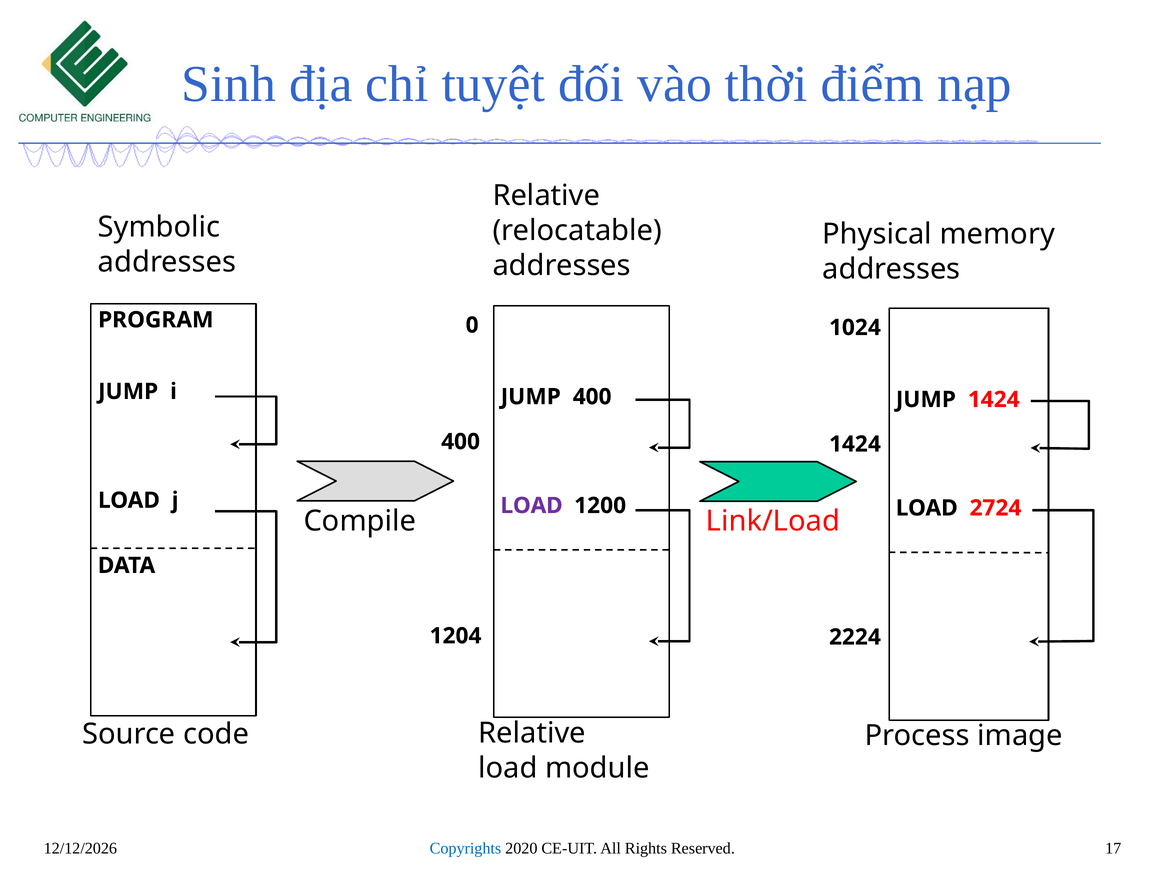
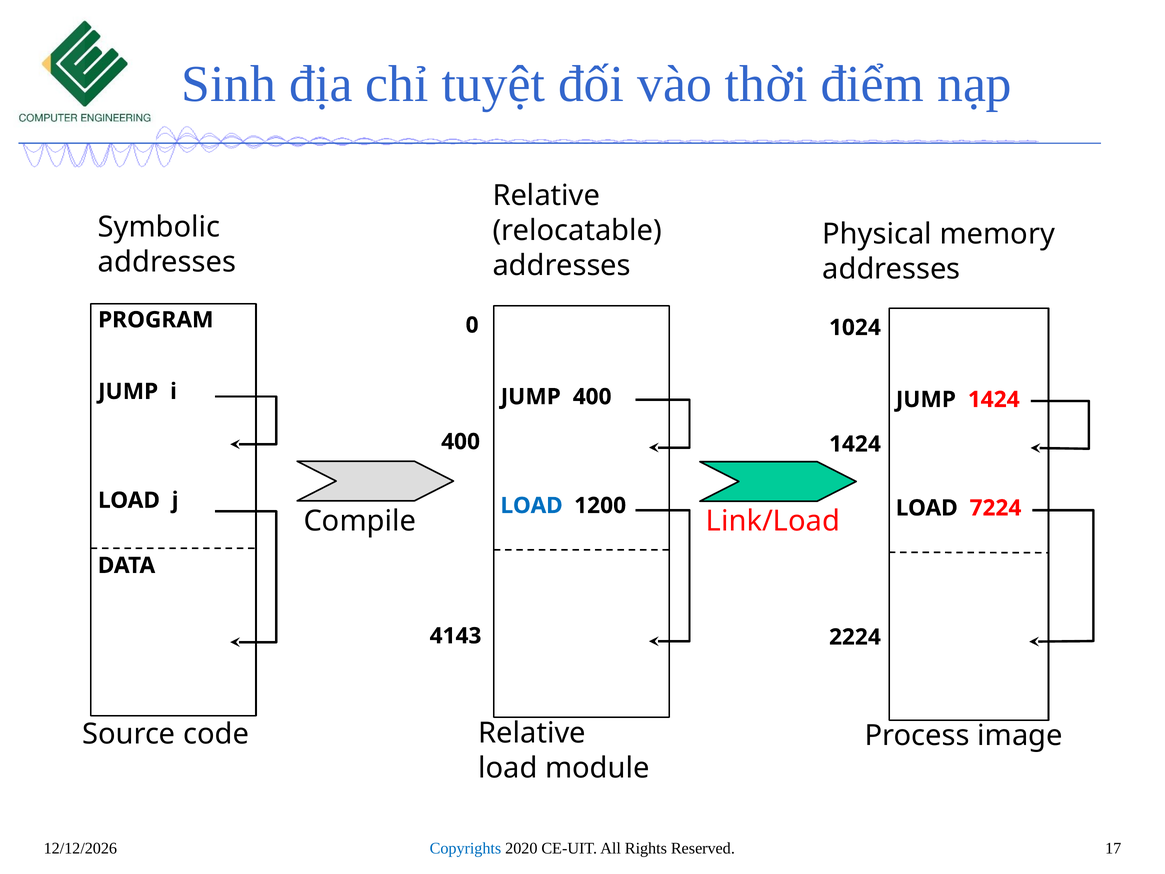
LOAD colour: purple -> blue (532, 505)
2724: 2724 -> 7224 (995, 508)
1204: 1204 -> 4143 (456, 636)
